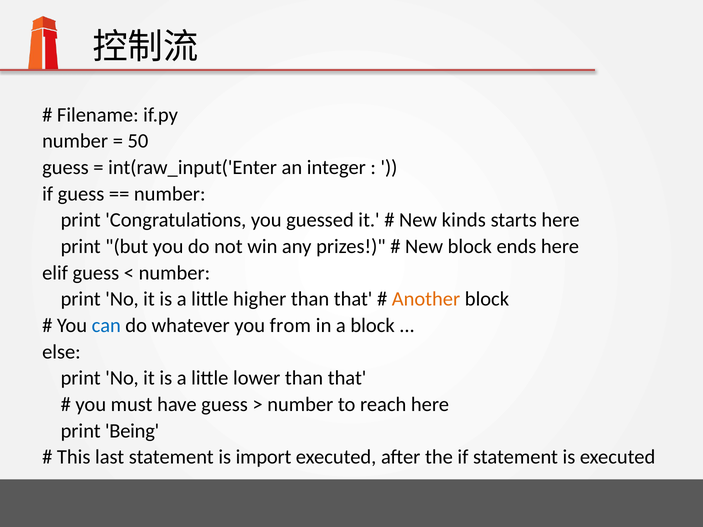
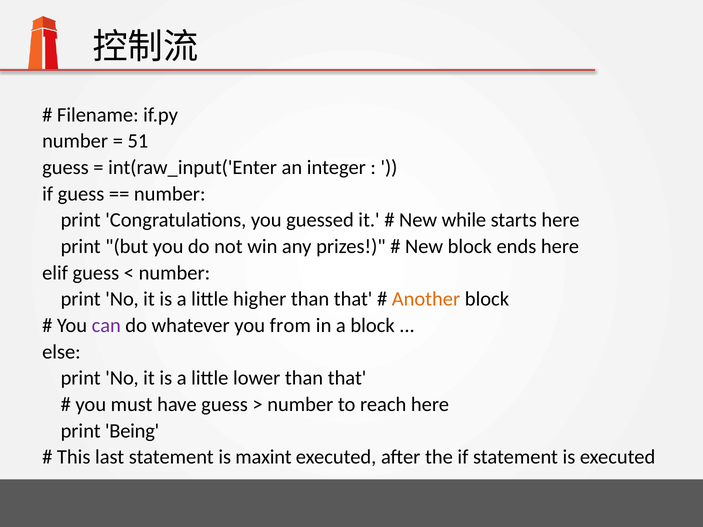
50: 50 -> 51 (138, 141)
kinds: kinds -> while (464, 220)
can colour: blue -> purple (106, 326)
import: import -> maxint (264, 457)
